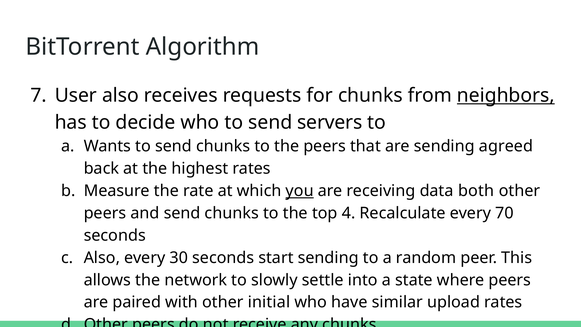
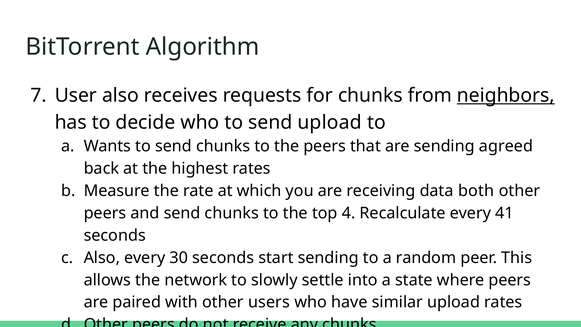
send servers: servers -> upload (330, 122)
you underline: present -> none (300, 191)
70: 70 -> 41 (504, 213)
initial: initial -> users (269, 302)
